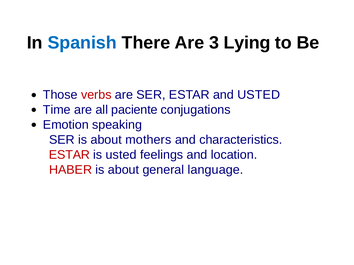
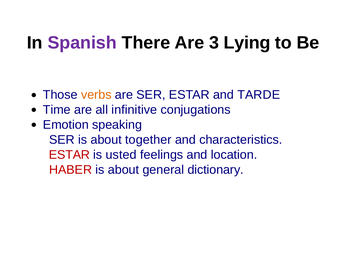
Spanish colour: blue -> purple (82, 43)
verbs colour: red -> orange (96, 95)
and USTED: USTED -> TARDE (259, 95)
paciente: paciente -> infinitive (134, 110)
mothers: mothers -> together (148, 140)
language: language -> dictionary (216, 170)
